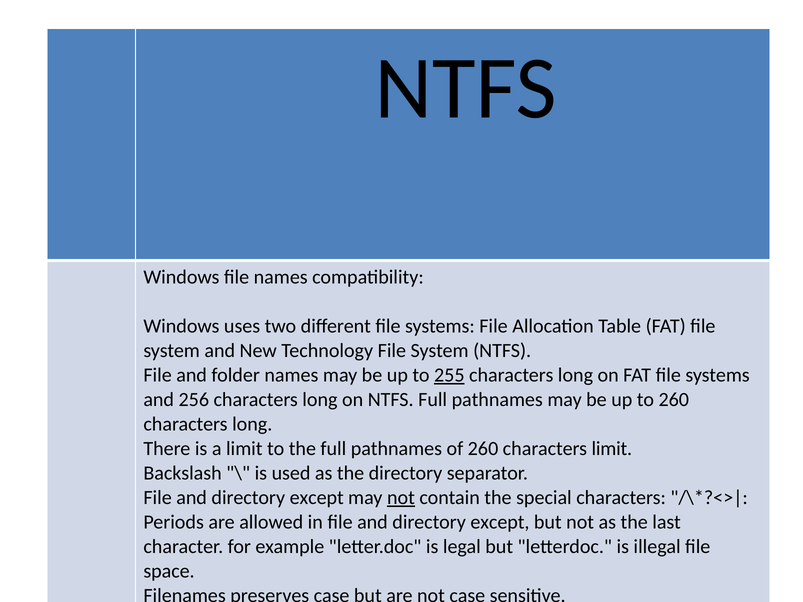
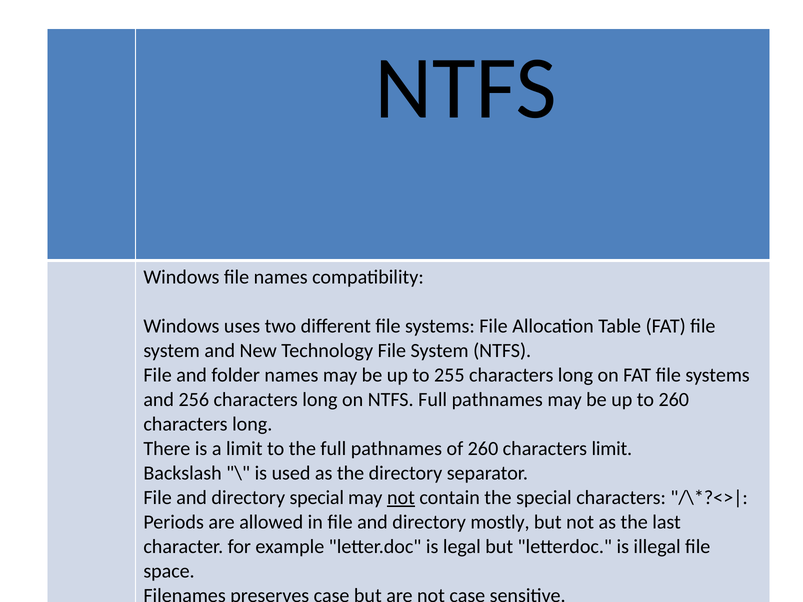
255 underline: present -> none (449, 375)
except: except -> special (317, 498)
except: except -> mostly (500, 522)
